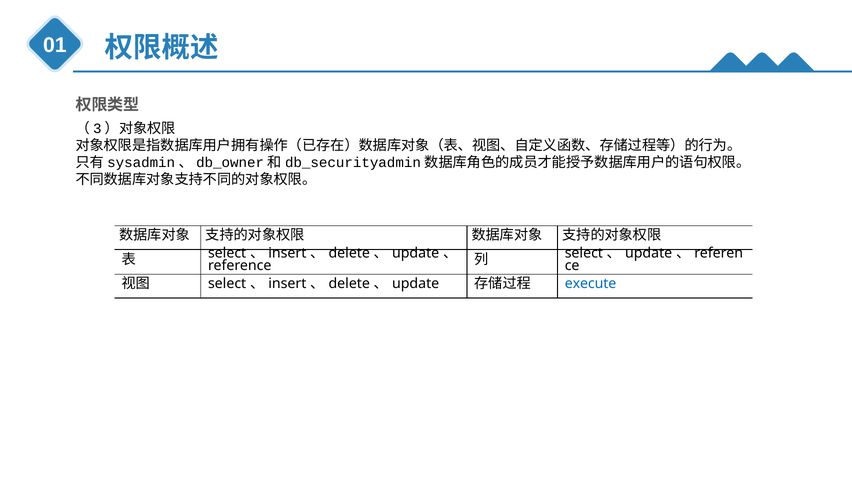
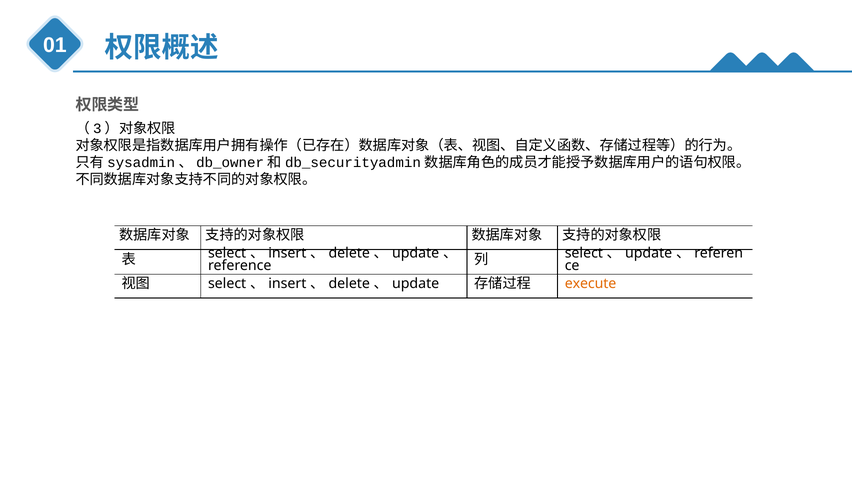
execute colour: blue -> orange (591, 284)
